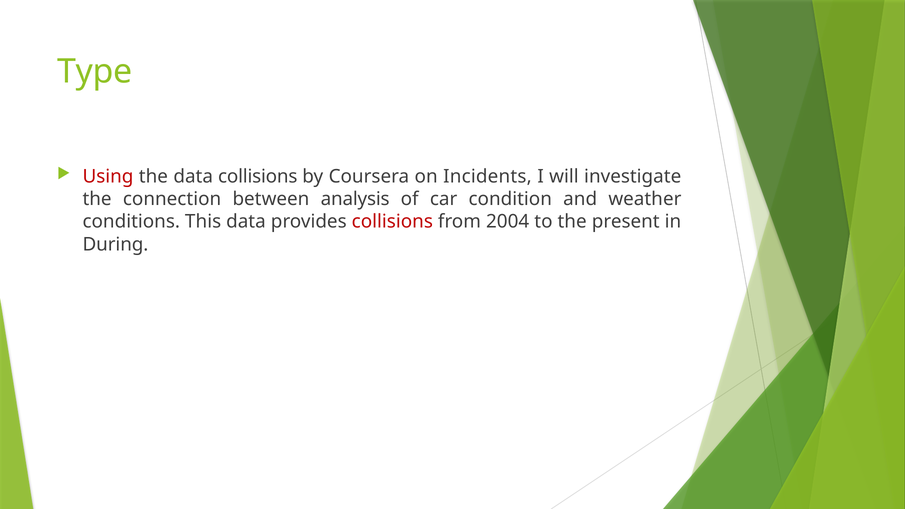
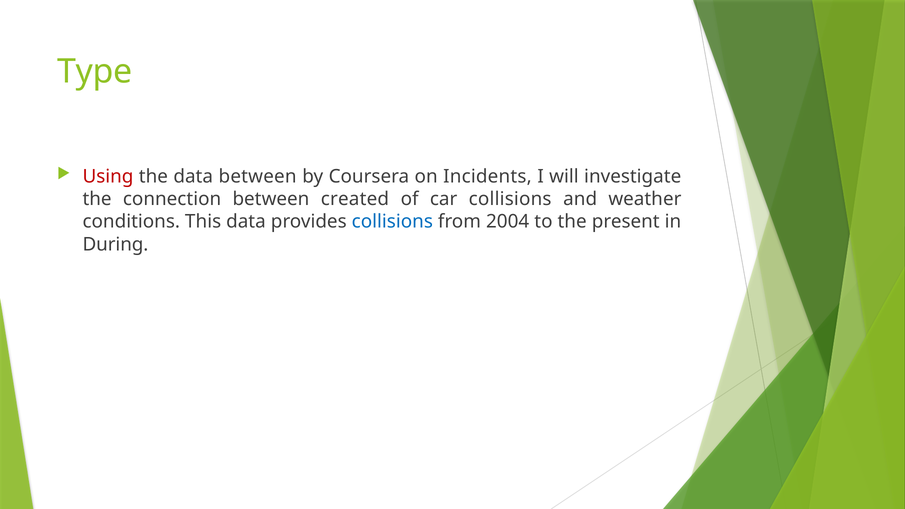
data collisions: collisions -> between (258, 176)
analysis: analysis -> created (355, 199)
car condition: condition -> collisions (510, 199)
collisions colour: red -> blue (392, 222)
